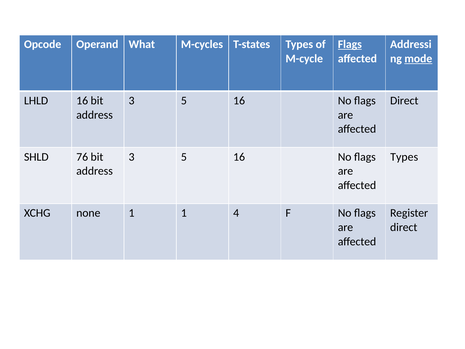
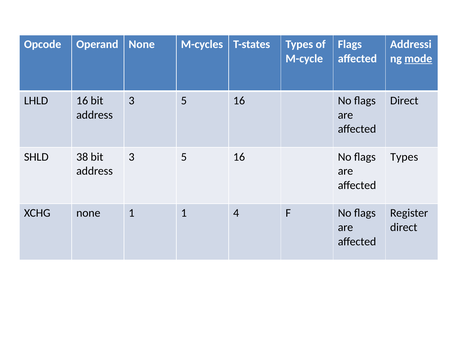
Operand What: What -> None (142, 44)
Flags underline: present -> none (350, 44)
76: 76 -> 38 (82, 157)
